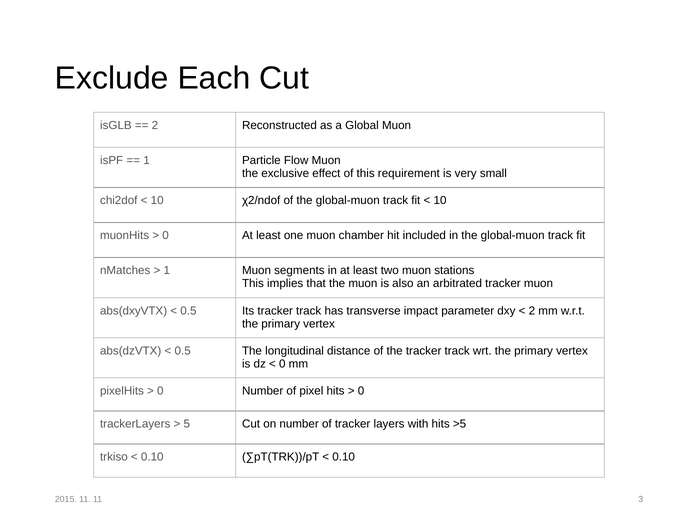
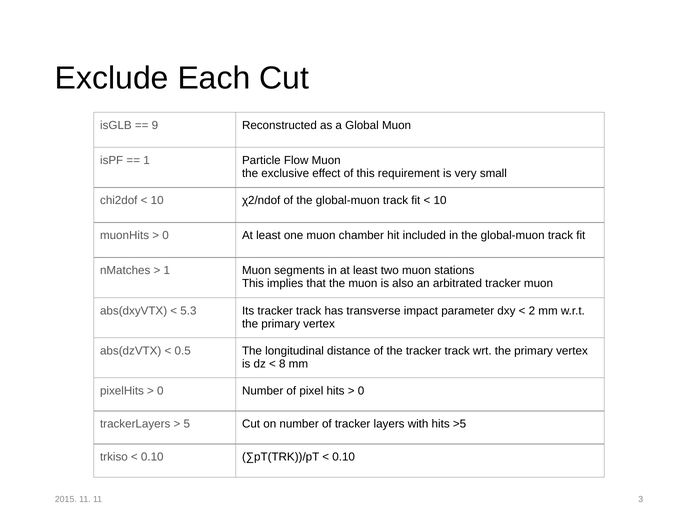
2: 2 -> 9 (155, 126)
0.5: 0.5 -> 5.3 (188, 311)
0: 0 -> 8 (282, 364)
